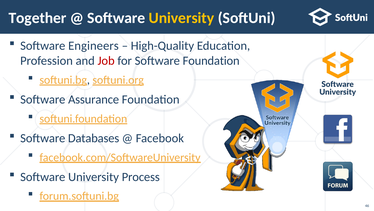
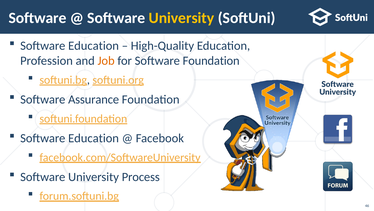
Together: Together -> Software (38, 18)
Engineers: Engineers -> Education (94, 46)
Job colour: red -> orange (106, 61)
Databases: Databases -> Education (94, 138)
